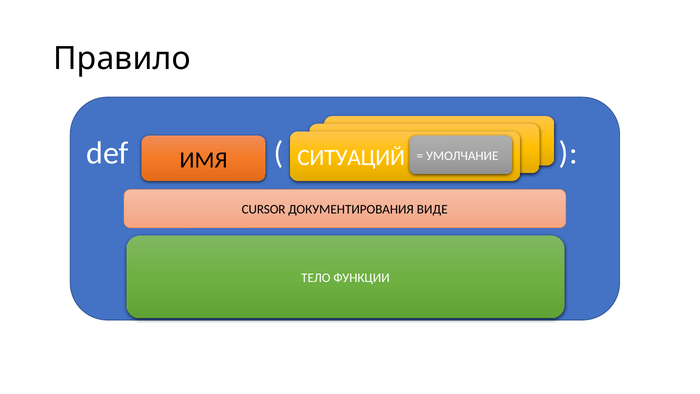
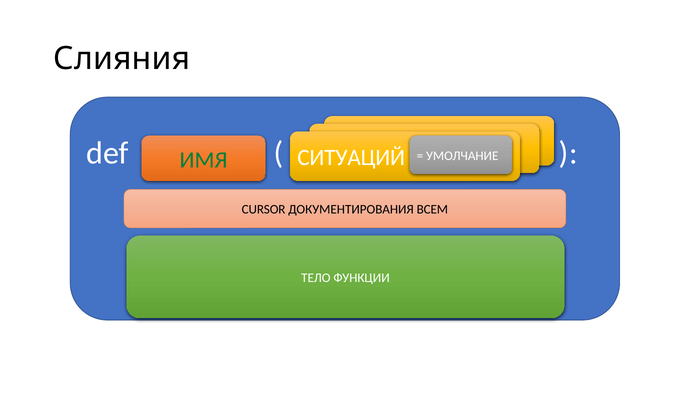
Правило: Правило -> Слияния (122, 59)
ИМЯ colour: black -> green (204, 160)
ВИДЕ: ВИДЕ -> ВСЕМ (432, 209)
